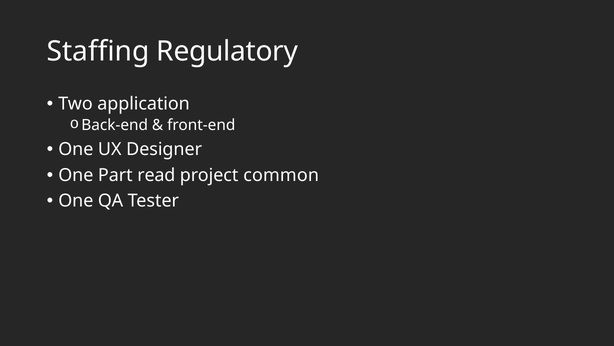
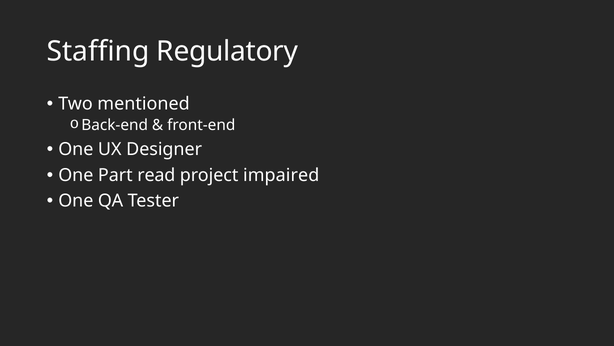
application: application -> mentioned (144, 104)
common: common -> impaired (281, 175)
